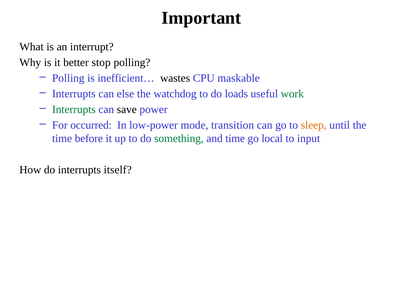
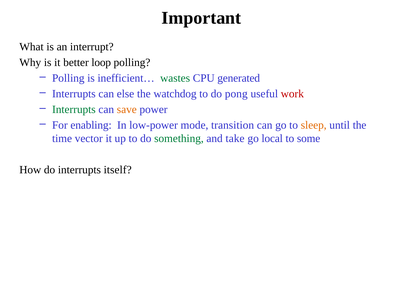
stop: stop -> loop (101, 63)
wastes colour: black -> green (175, 78)
maskable: maskable -> generated (239, 78)
loads: loads -> pong (236, 94)
work colour: green -> red (292, 94)
save colour: black -> orange (127, 110)
occurred: occurred -> enabling (91, 125)
before: before -> vector (89, 139)
and time: time -> take (235, 139)
input: input -> some (309, 139)
